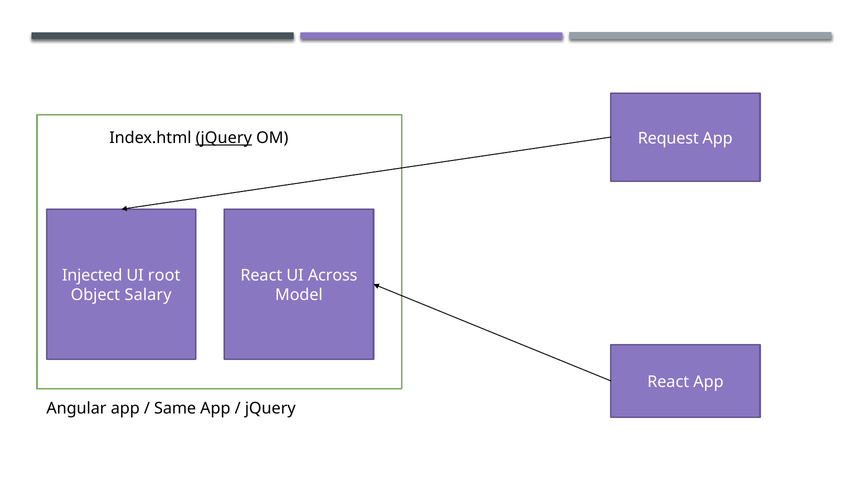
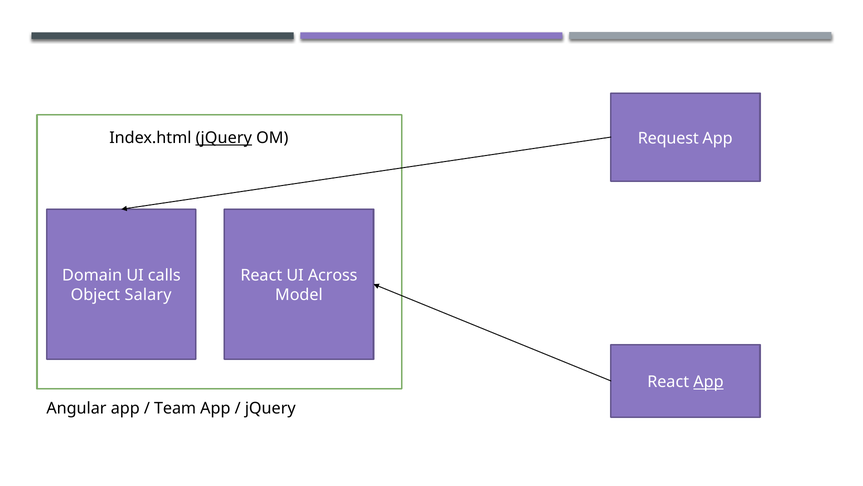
Injected: Injected -> Domain (92, 275)
root: root -> calls (164, 275)
App underline: none -> present (708, 382)
Same: Same -> Team (175, 408)
